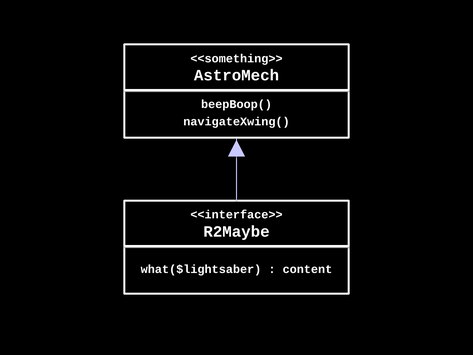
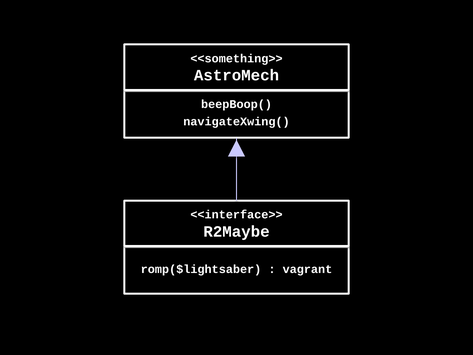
what($lightsaber: what($lightsaber -> romp($lightsaber (201, 269)
content: content -> vagrant (307, 269)
